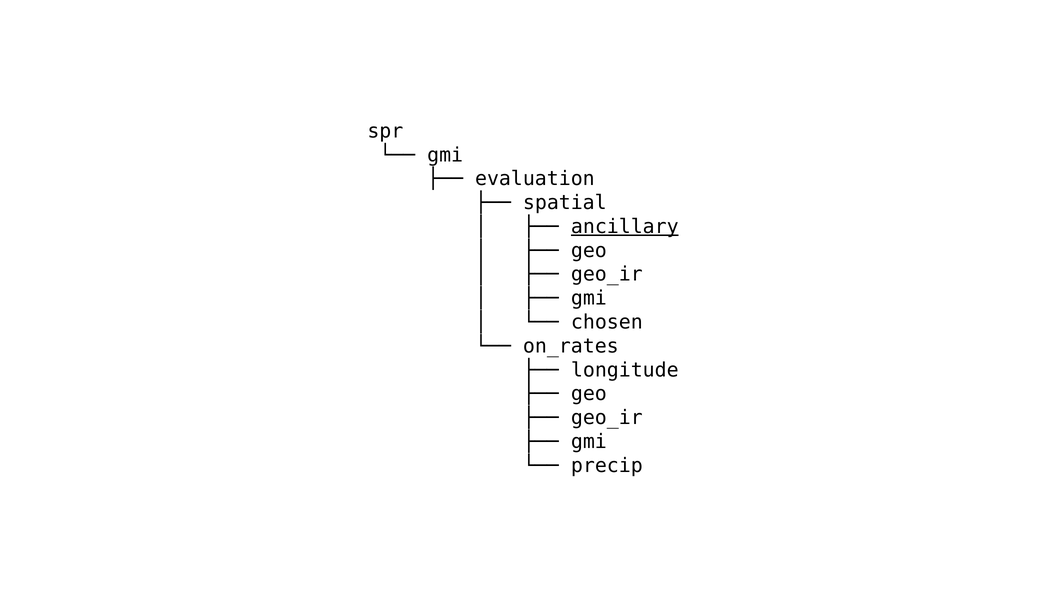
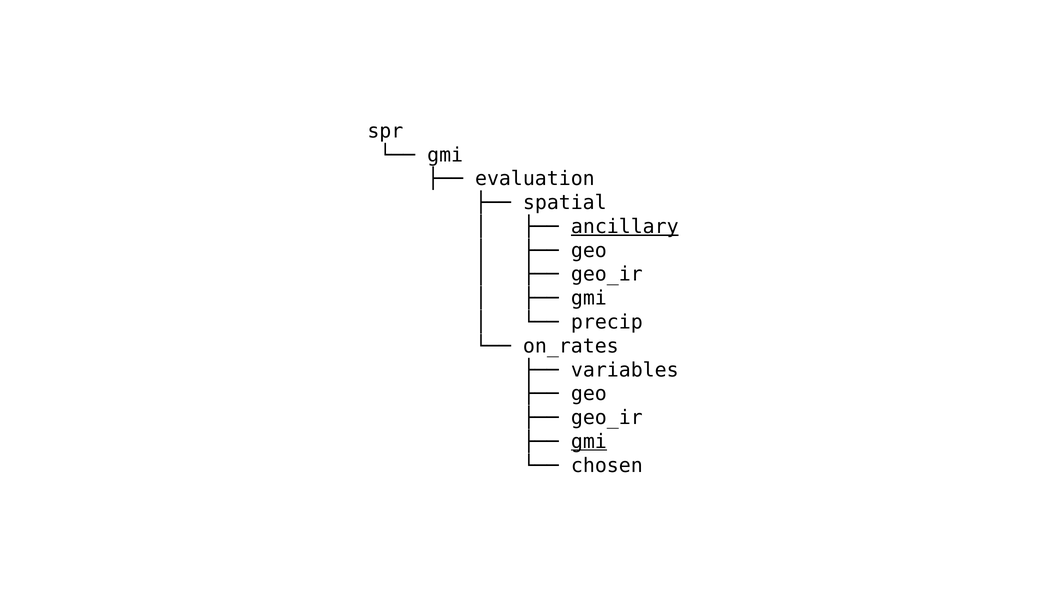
chosen: chosen -> precip (607, 322)
longitude: longitude -> variables (625, 370)
gmi underline: none -> present (589, 441)
precip: precip -> chosen (607, 465)
